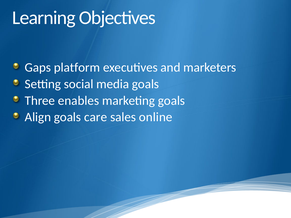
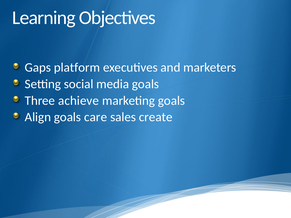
enables: enables -> achieve (79, 101)
online: online -> create (156, 117)
